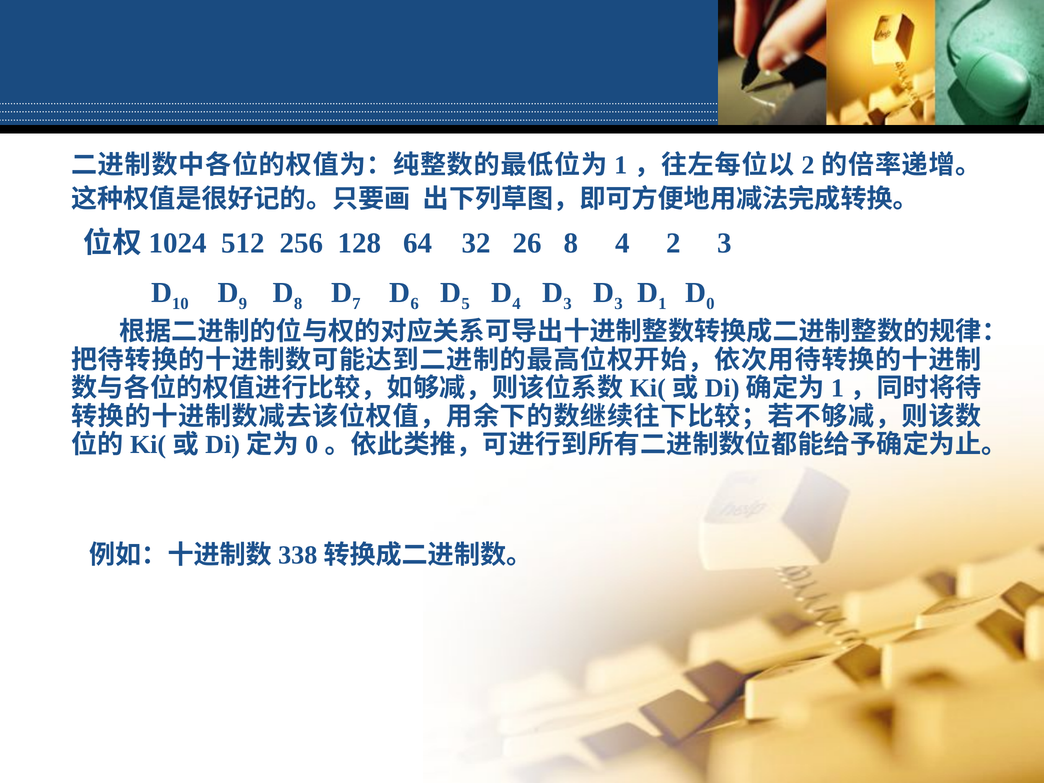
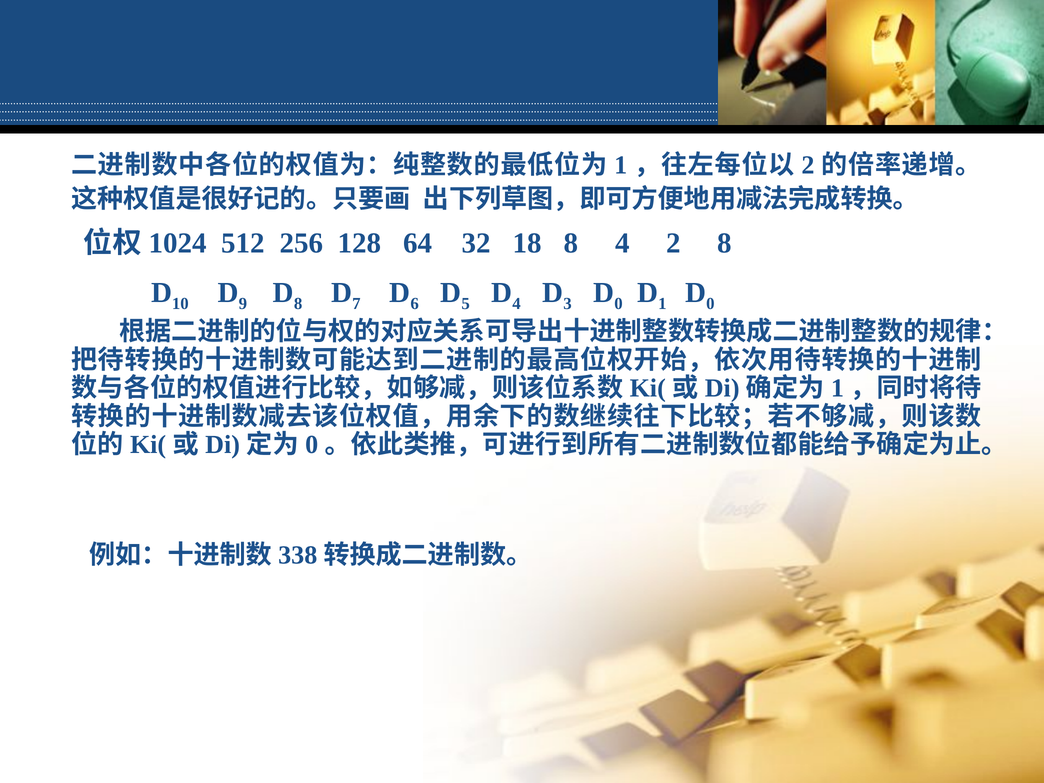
26: 26 -> 18 (527, 243)
2 3: 3 -> 8 (725, 243)
3: 3 -> 0 (619, 304)
